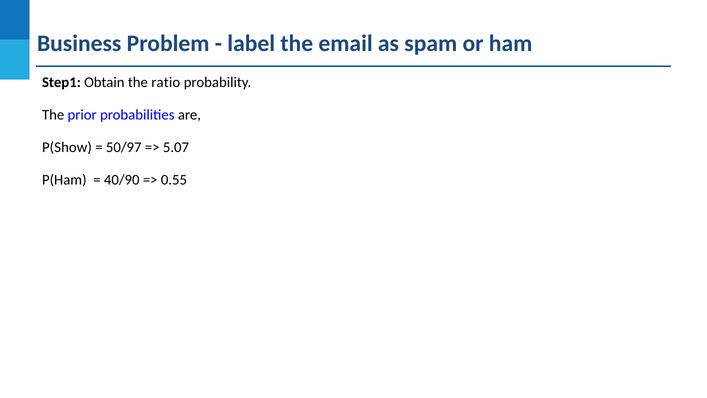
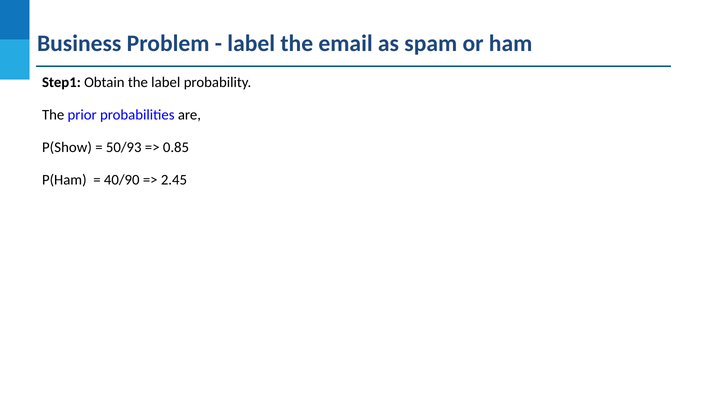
the ratio: ratio -> label (166, 82)
50/97: 50/97 -> 50/93 (124, 147)
5.07: 5.07 -> 0.85 (176, 147)
0.55: 0.55 -> 2.45 (174, 180)
